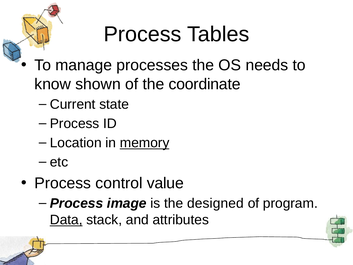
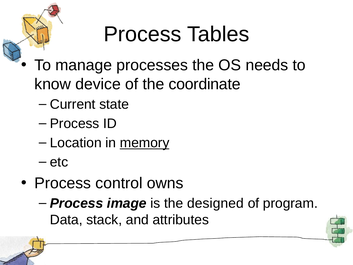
shown: shown -> device (98, 84)
value: value -> owns (165, 183)
Data underline: present -> none (66, 220)
